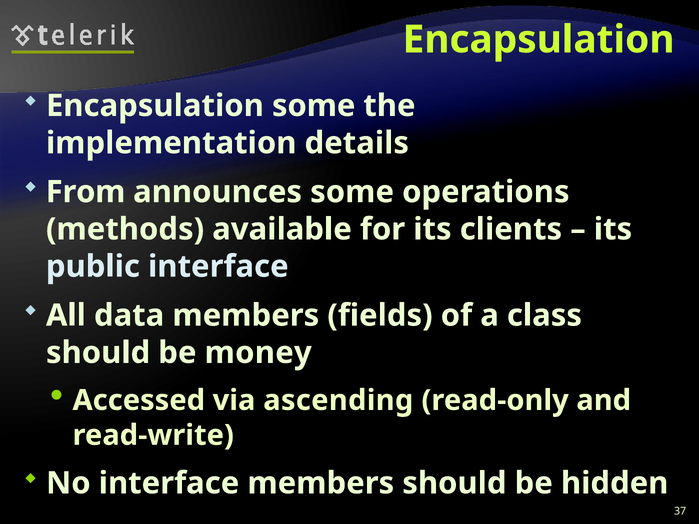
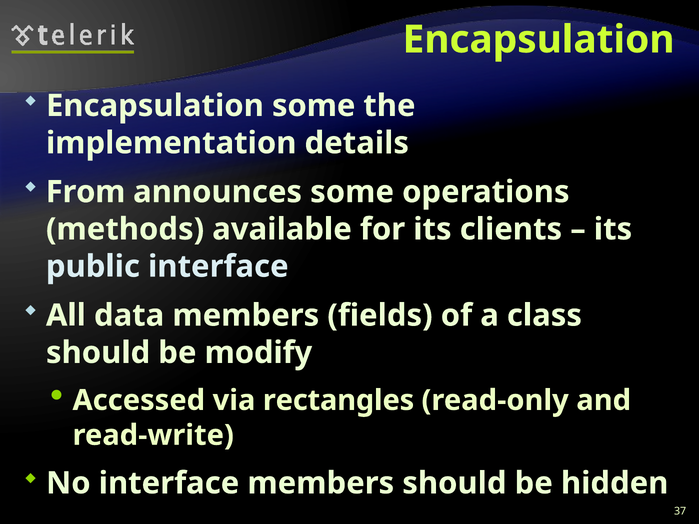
money: money -> modify (258, 353)
ascending: ascending -> rectangles (339, 401)
